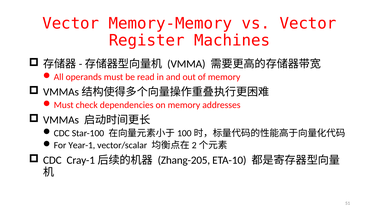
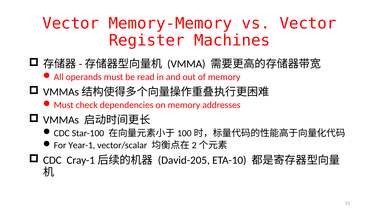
Zhang-205: Zhang-205 -> David-205 (184, 160)
